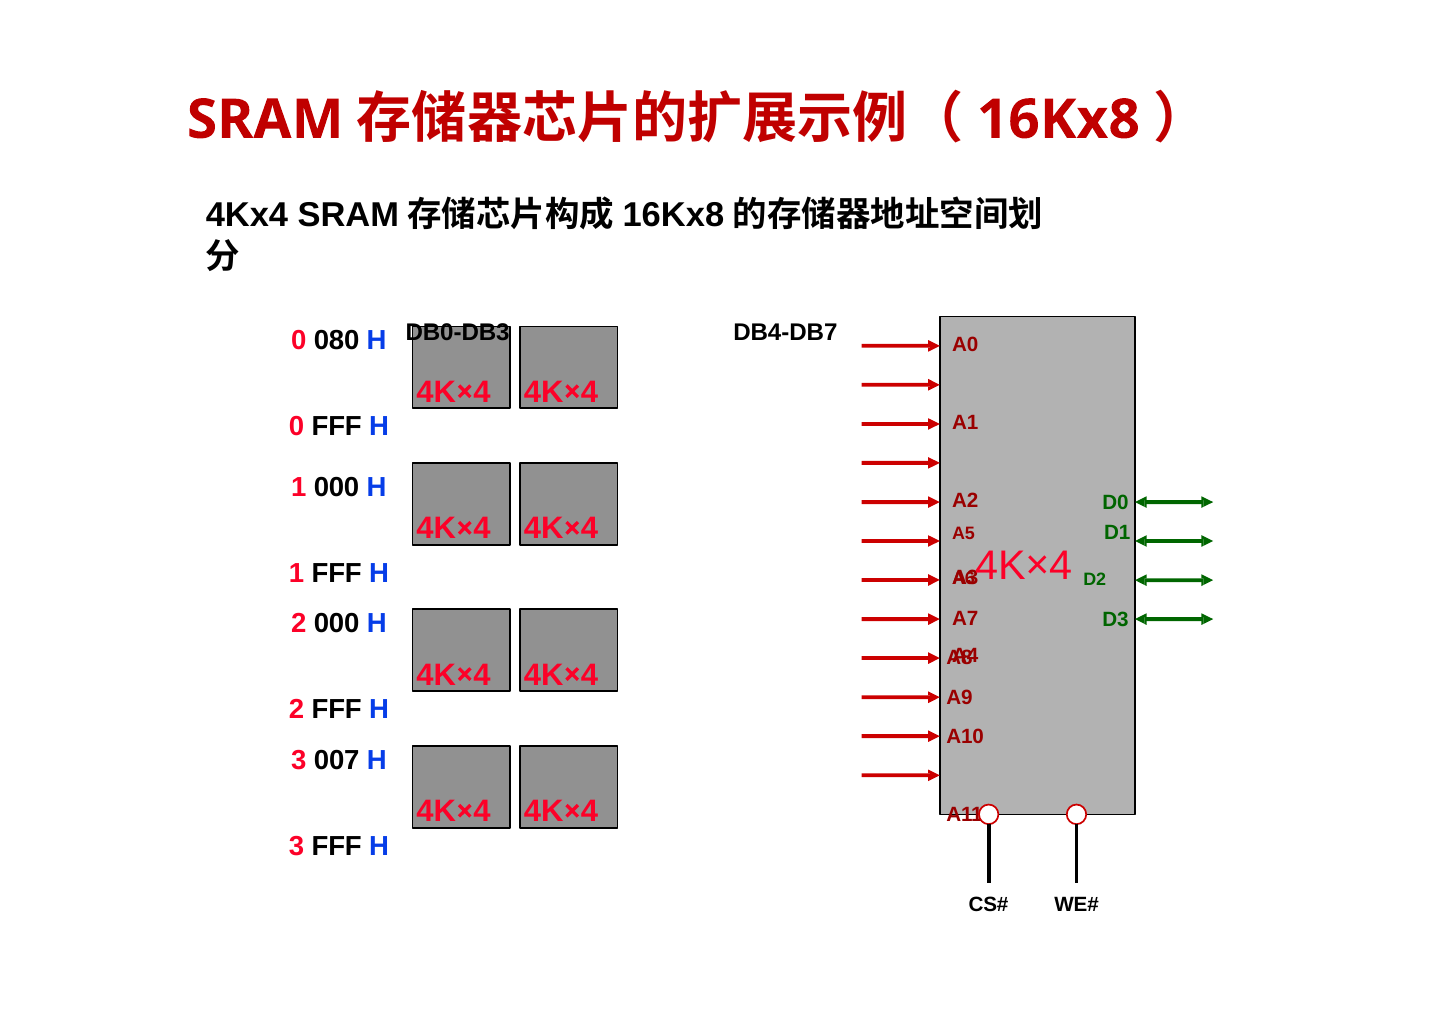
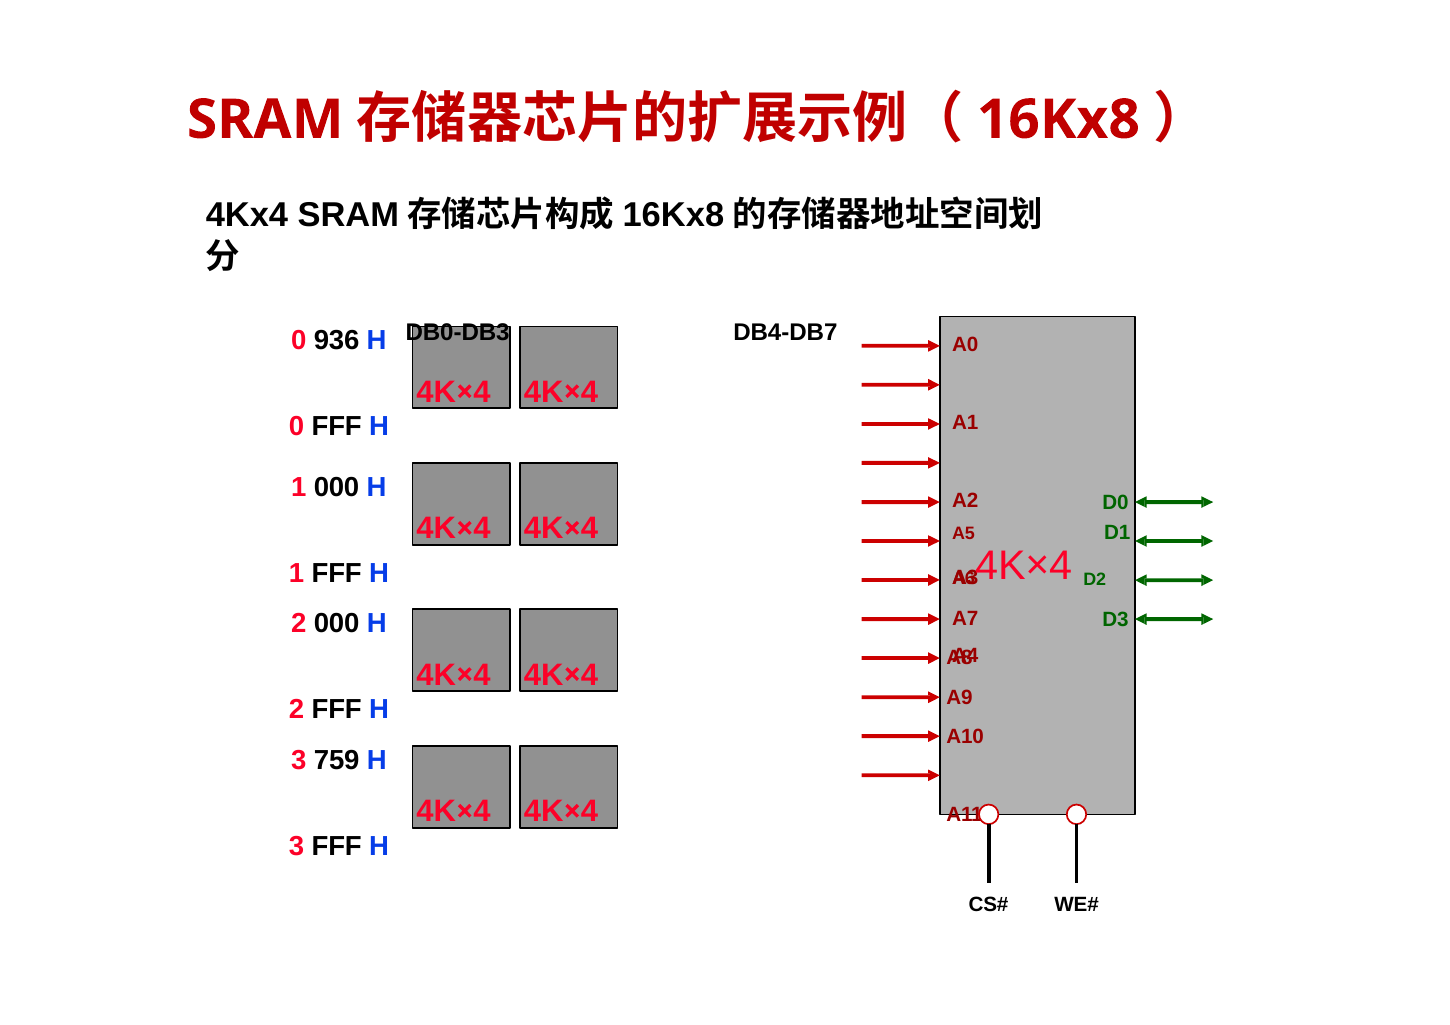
080: 080 -> 936 (337, 341)
007: 007 -> 759 (337, 761)
